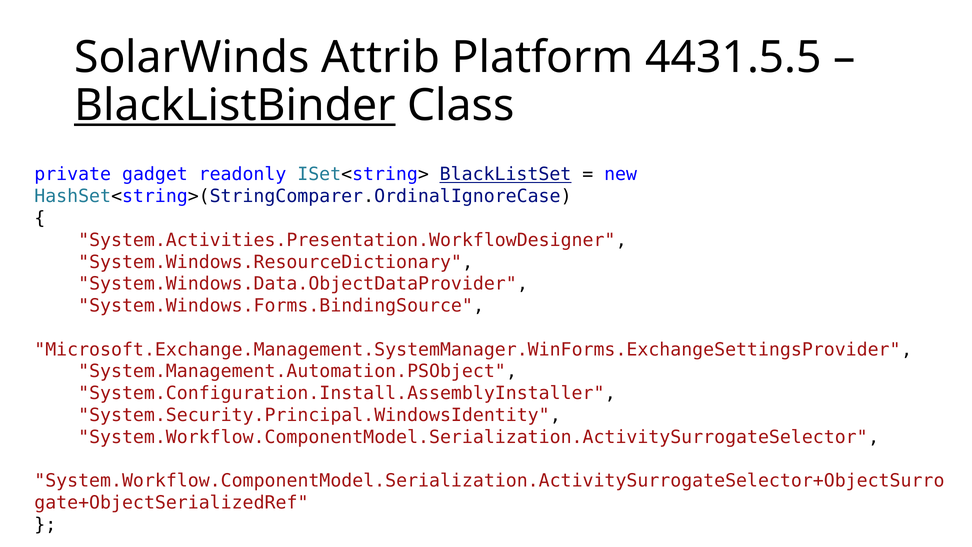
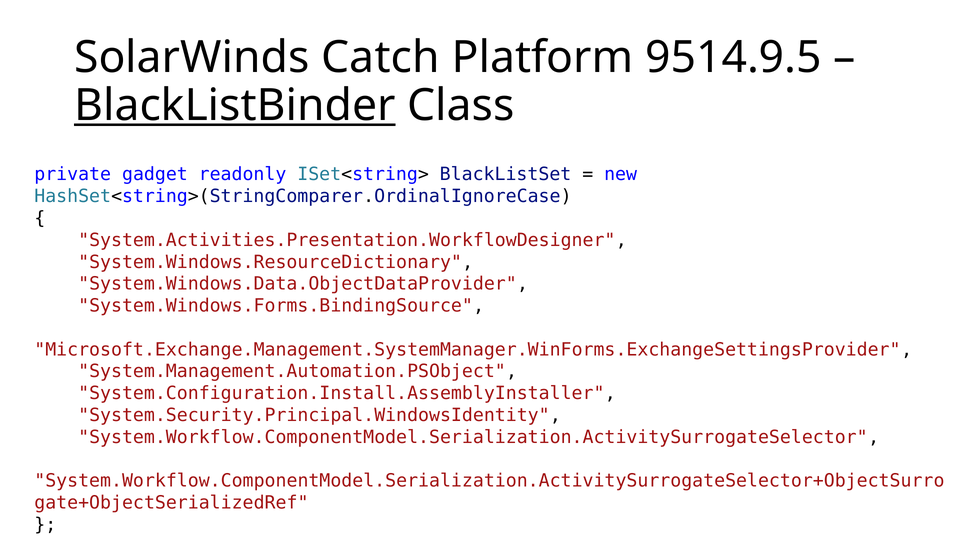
Attrib: Attrib -> Catch (381, 58)
4431.5.5: 4431.5.5 -> 9514.9.5 (733, 58)
BlackListSet underline: present -> none (506, 174)
